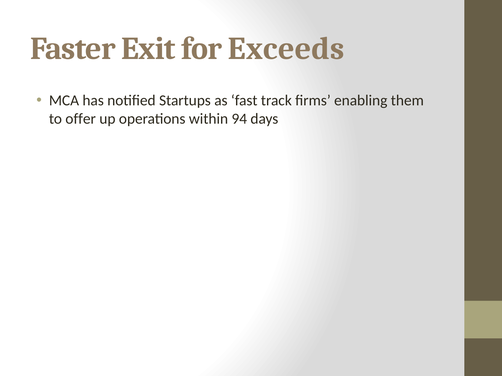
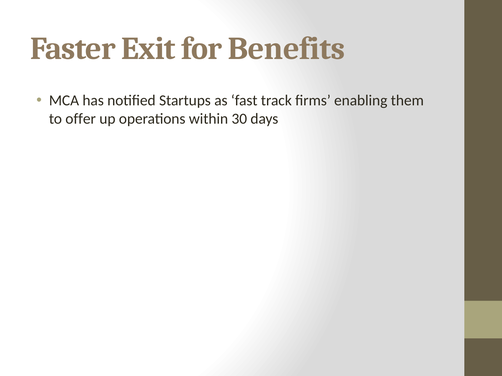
Exceeds: Exceeds -> Benefits (286, 49)
94: 94 -> 30 (239, 119)
